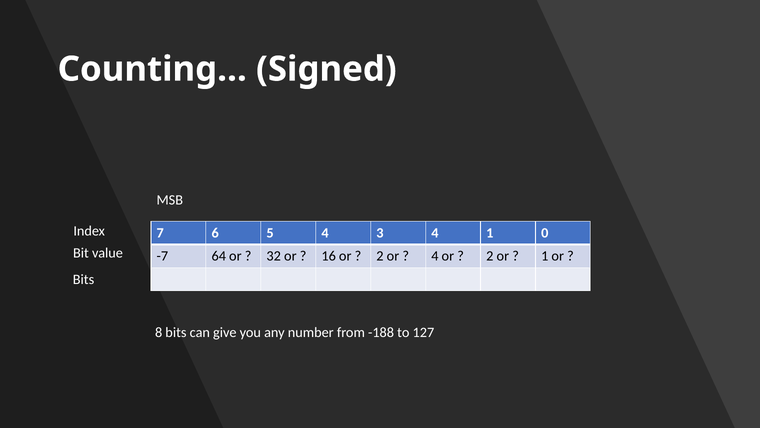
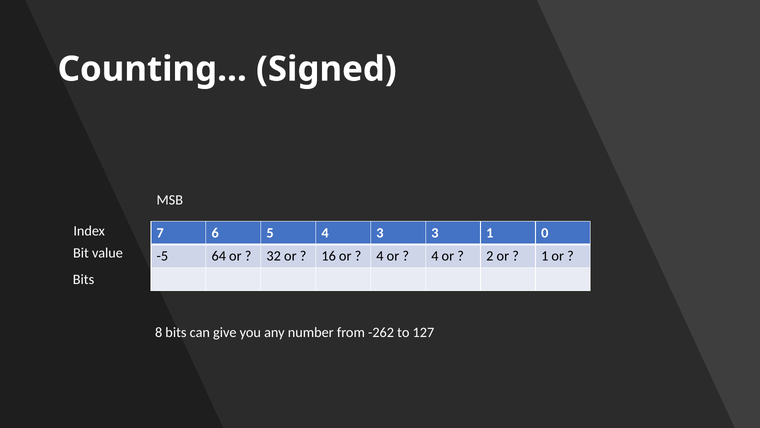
3 4: 4 -> 3 (435, 233)
-7: -7 -> -5 (162, 256)
2: 2 -> 4 (380, 256)
-188: -188 -> -262 (381, 332)
